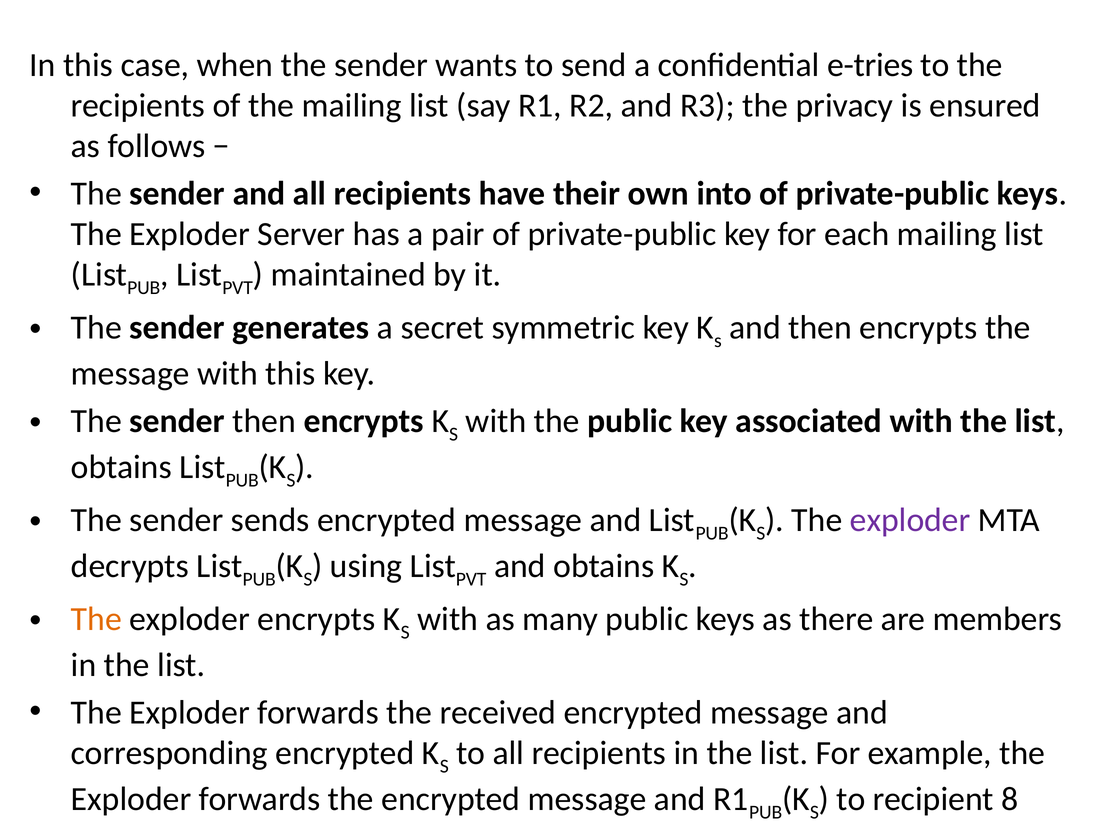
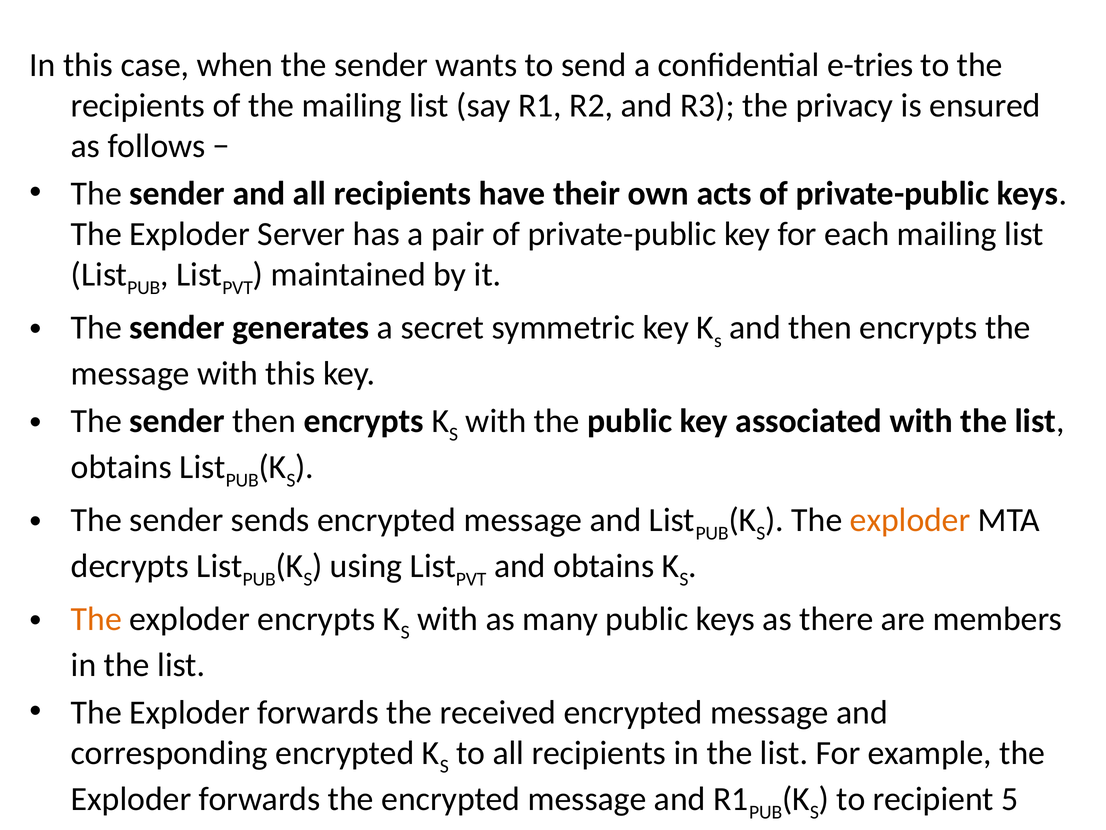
into: into -> acts (724, 193)
exploder colour: purple -> orange (910, 520)
8: 8 -> 5 (1010, 799)
